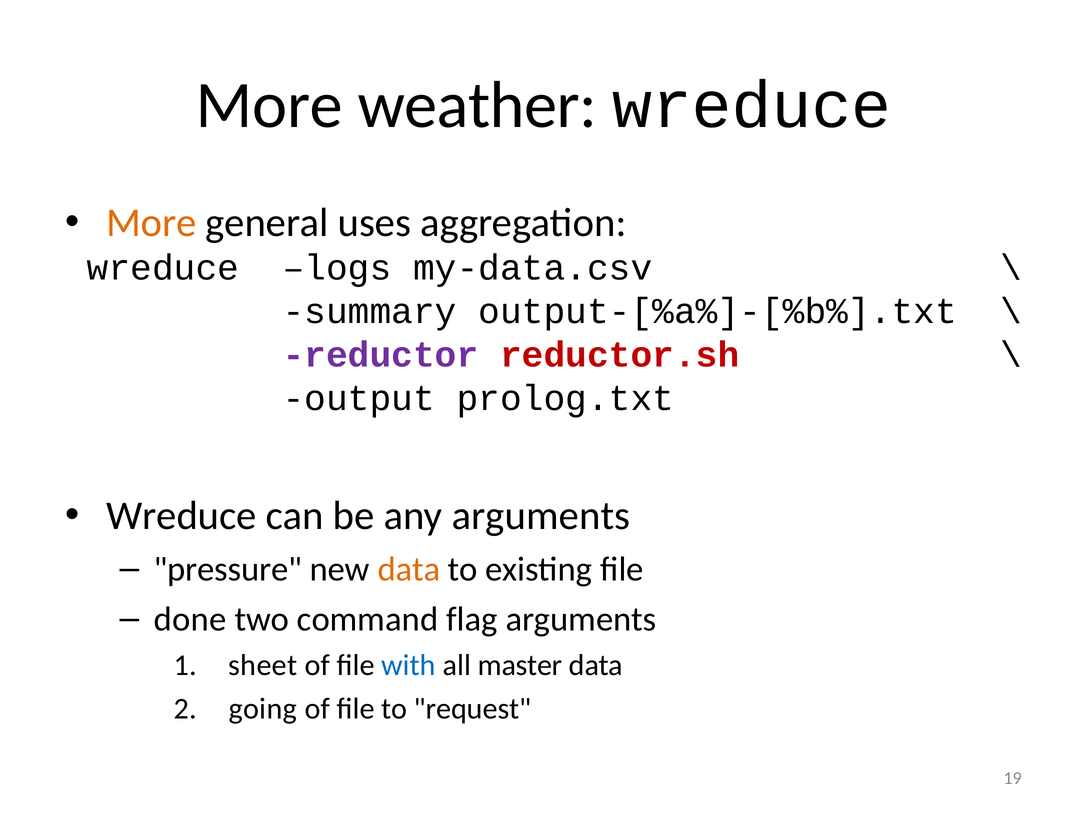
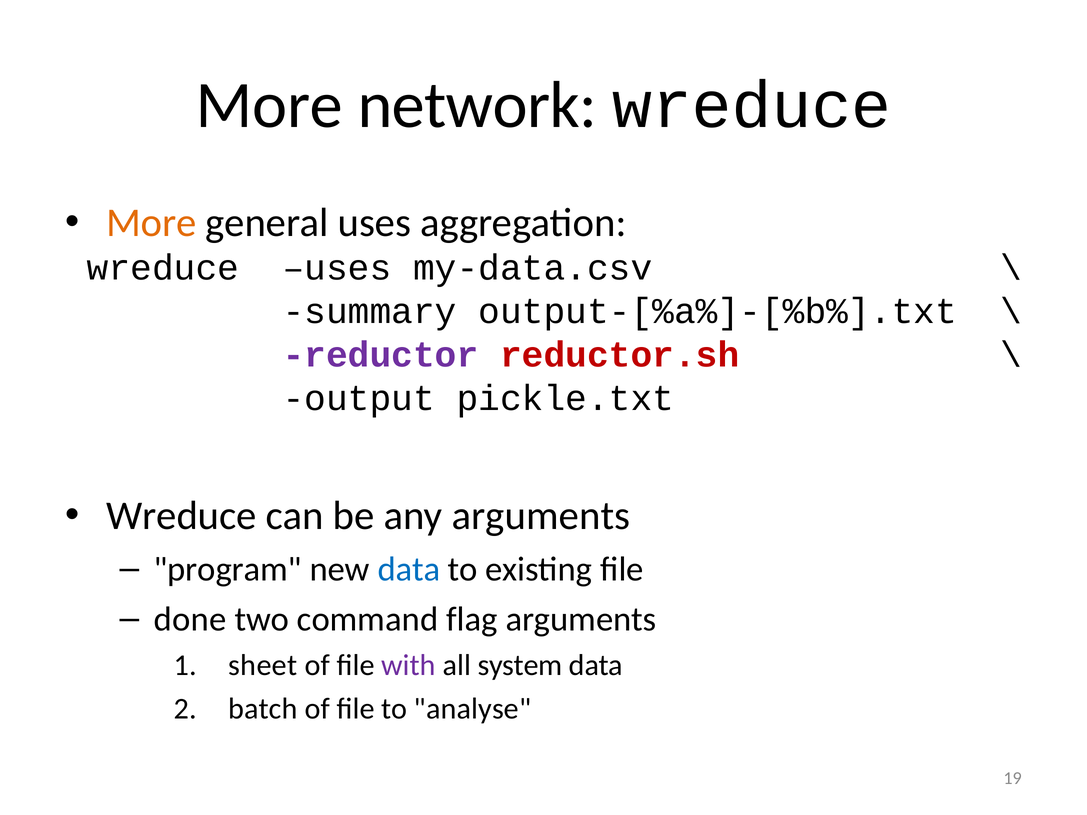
weather: weather -> network (477, 105)
wreduce logs: logs -> uses (337, 268)
prolog.txt: prolog.txt -> pickle.txt (565, 398)
pressure: pressure -> program (228, 569)
data colour: orange -> blue (409, 569)
with colour: blue -> purple (409, 665)
master: master -> system (520, 665)
going: going -> batch (263, 709)
request: request -> analyse (473, 709)
